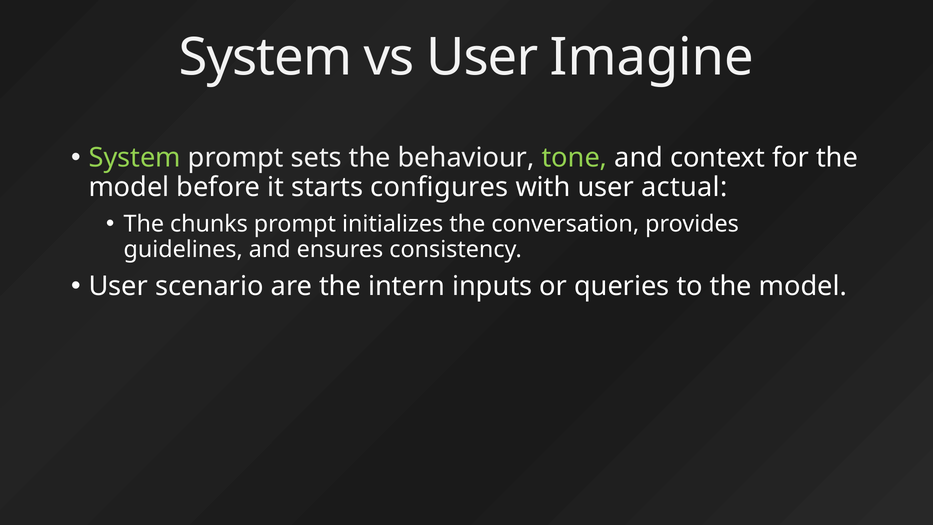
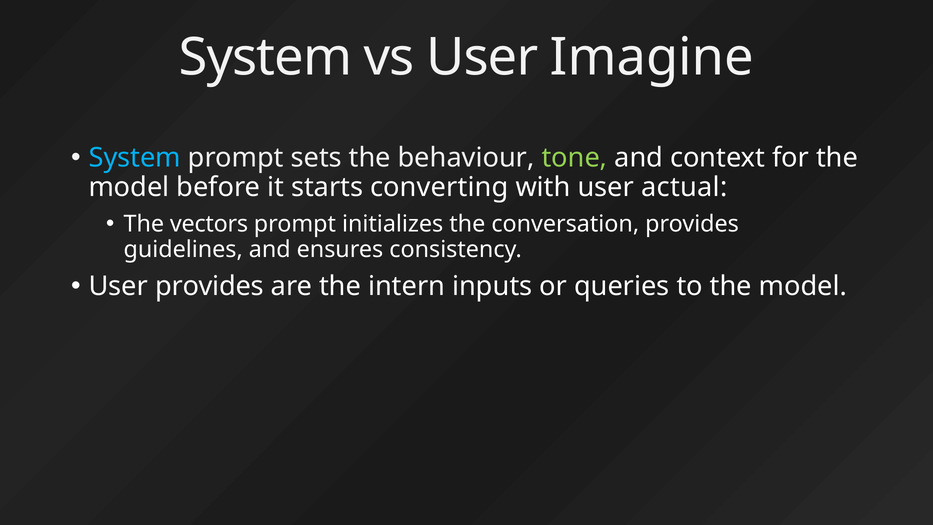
System colour: light green -> light blue (135, 158)
configures: configures -> converting (439, 187)
chunks: chunks -> vectors (209, 224)
User scenario: scenario -> provides (210, 286)
